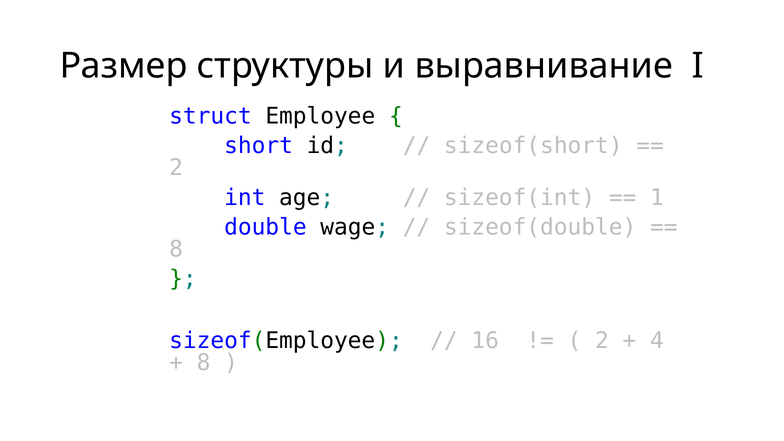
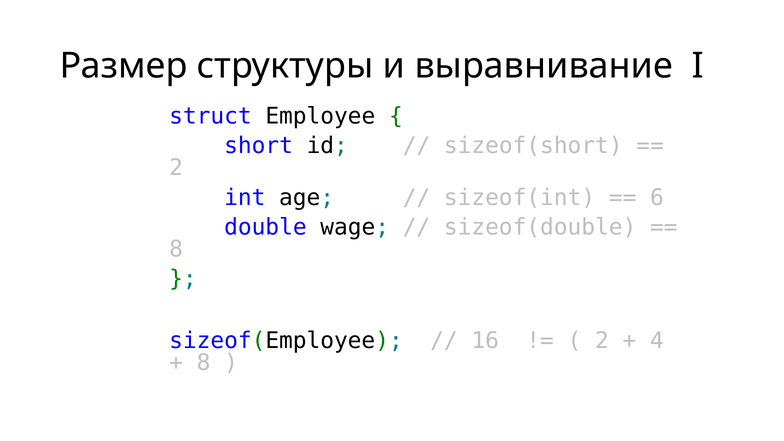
1: 1 -> 6 (657, 198)
